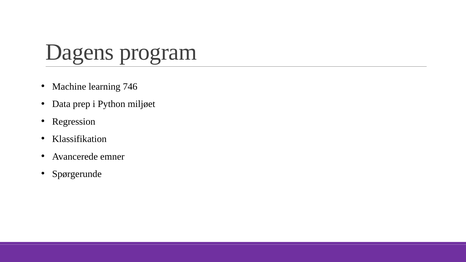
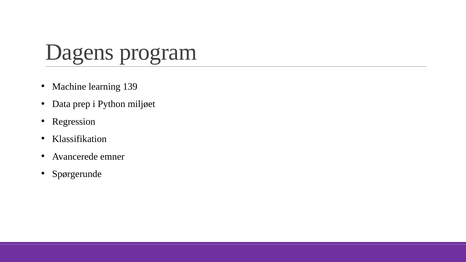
746: 746 -> 139 (130, 87)
